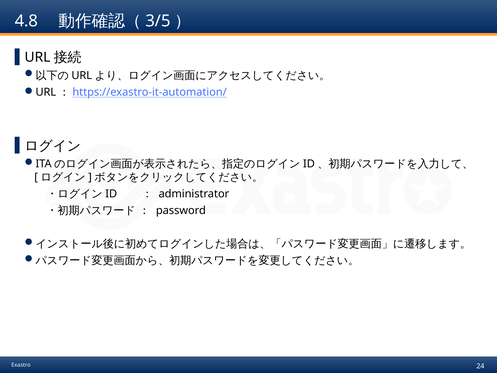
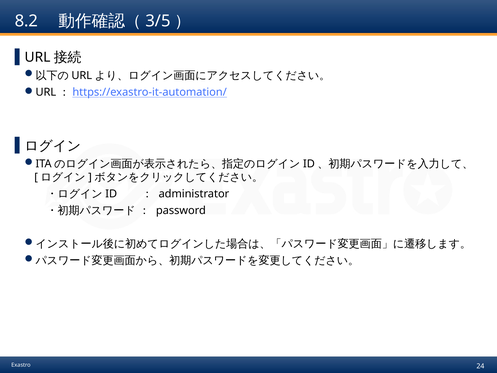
4.8: 4.8 -> 8.2 (26, 21)
